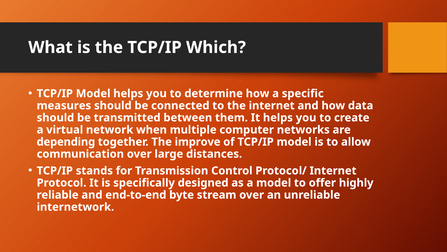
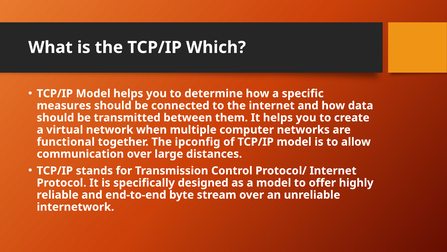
depending: depending -> functional (66, 142)
improve: improve -> ipconfig (198, 142)
